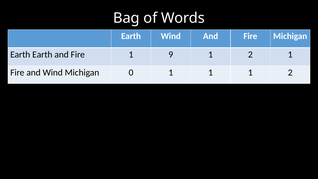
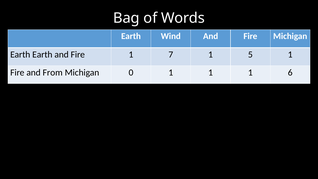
9: 9 -> 7 (171, 54)
2: 2 -> 5 (250, 54)
and Wind: Wind -> From (53, 72)
1 1 2: 2 -> 6 (290, 72)
